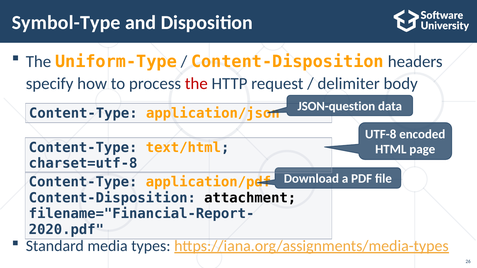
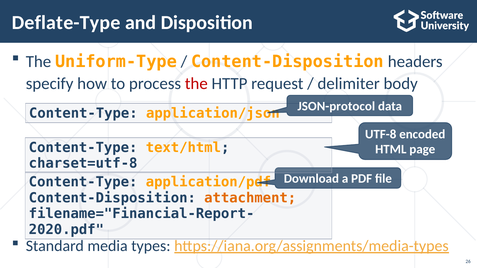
Symbol-Type: Symbol-Type -> Deflate-Type (66, 23)
JSON-question: JSON-question -> JSON-protocol (336, 106)
attachment colour: black -> orange (250, 198)
